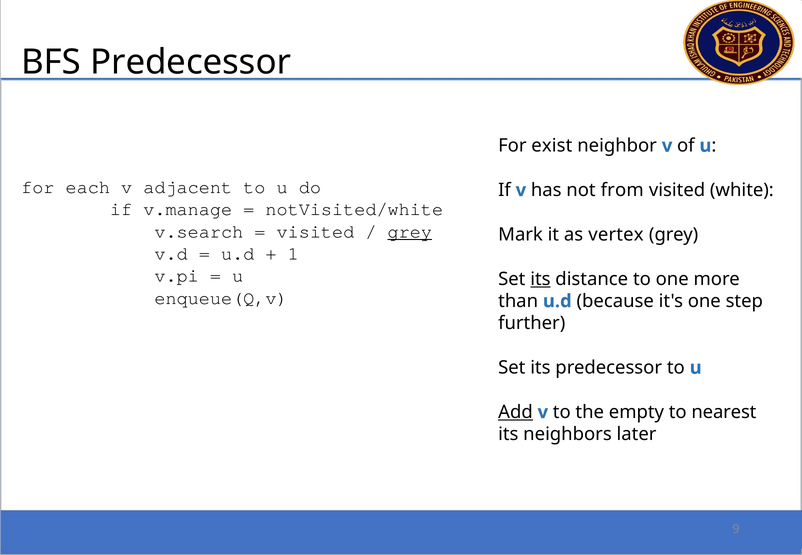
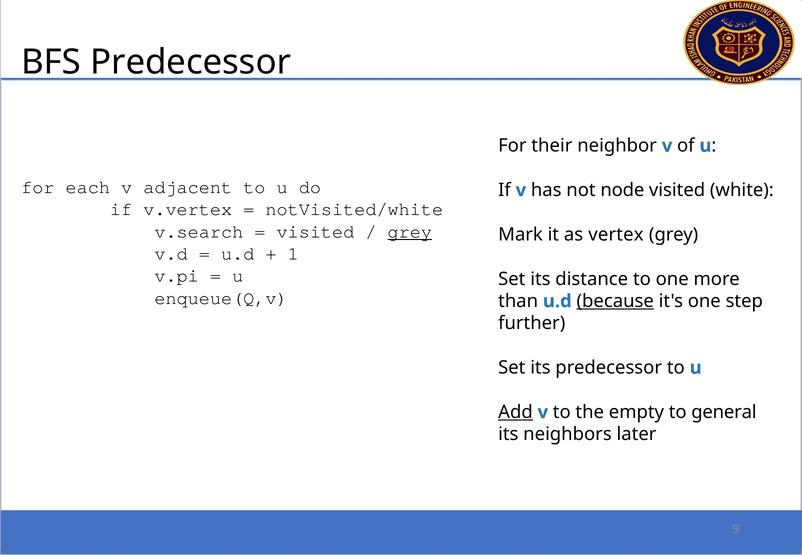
exist: exist -> their (552, 146)
from: from -> node (622, 190)
v.manage: v.manage -> v.vertex (188, 209)
its underline: present -> none (540, 279)
because underline: none -> present (615, 301)
nearest: nearest -> general (724, 412)
